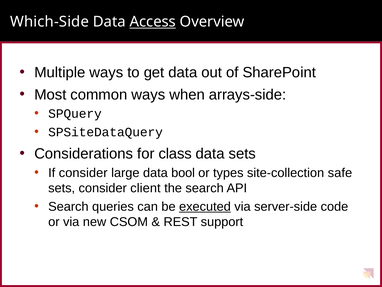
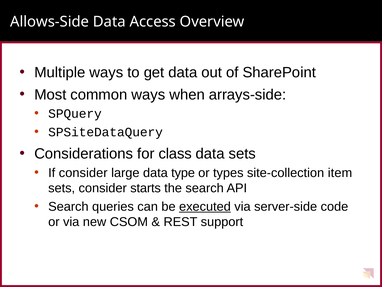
Which-Side: Which-Side -> Allows-Side (50, 22)
Access underline: present -> none (153, 22)
bool: bool -> type (183, 173)
safe: safe -> item (340, 173)
client: client -> starts (146, 188)
